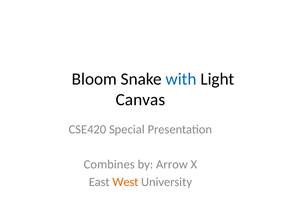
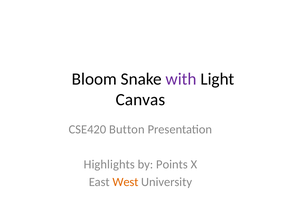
with colour: blue -> purple (181, 79)
Special: Special -> Button (127, 129)
Combines: Combines -> Highlights (109, 164)
Arrow: Arrow -> Points (172, 164)
